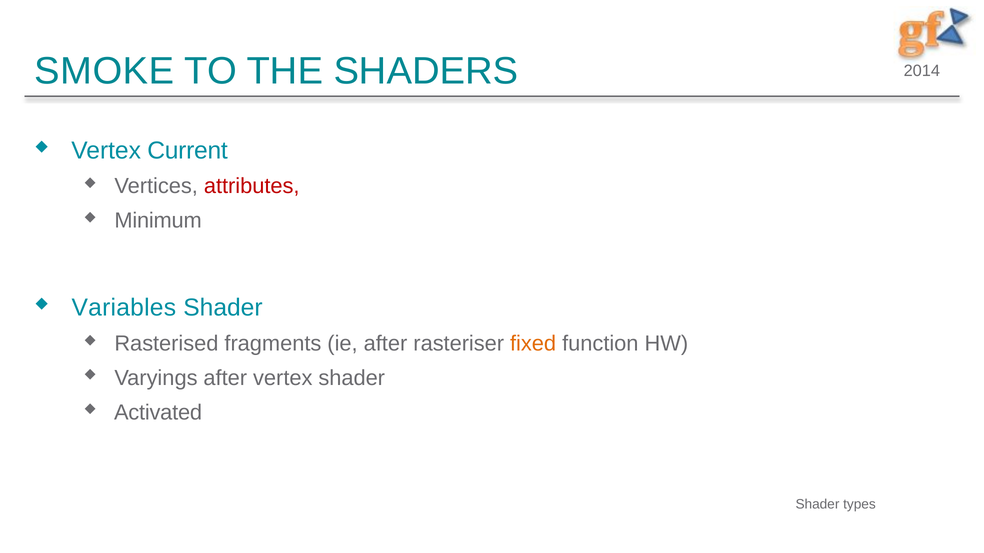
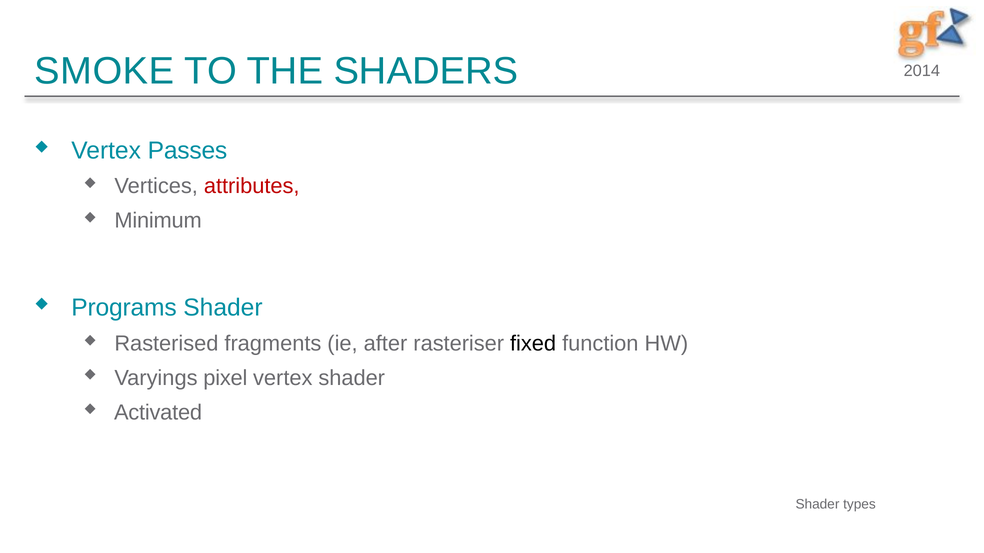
Current: Current -> Passes (187, 151)
Variables: Variables -> Programs (124, 308)
fixed colour: orange -> black (533, 344)
Varyings after: after -> pixel (225, 378)
